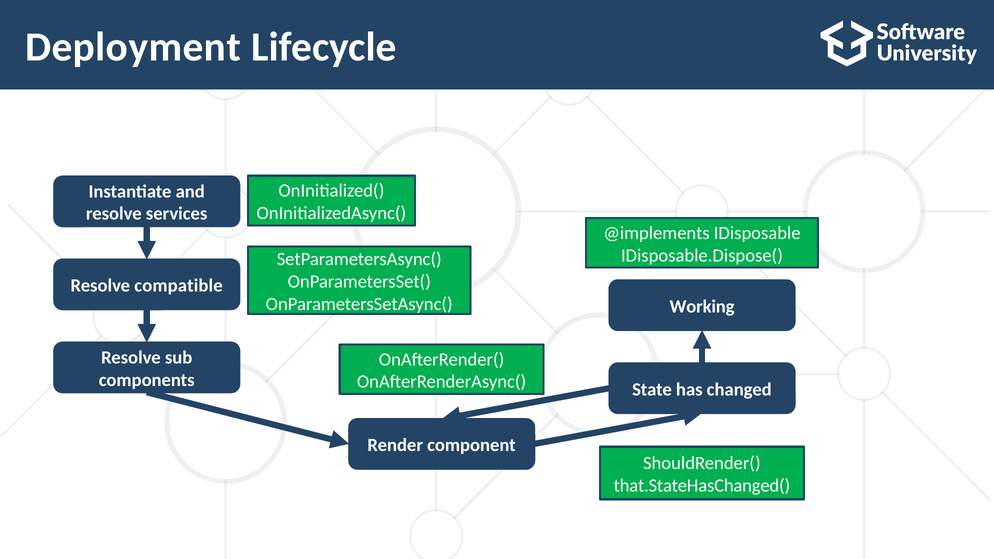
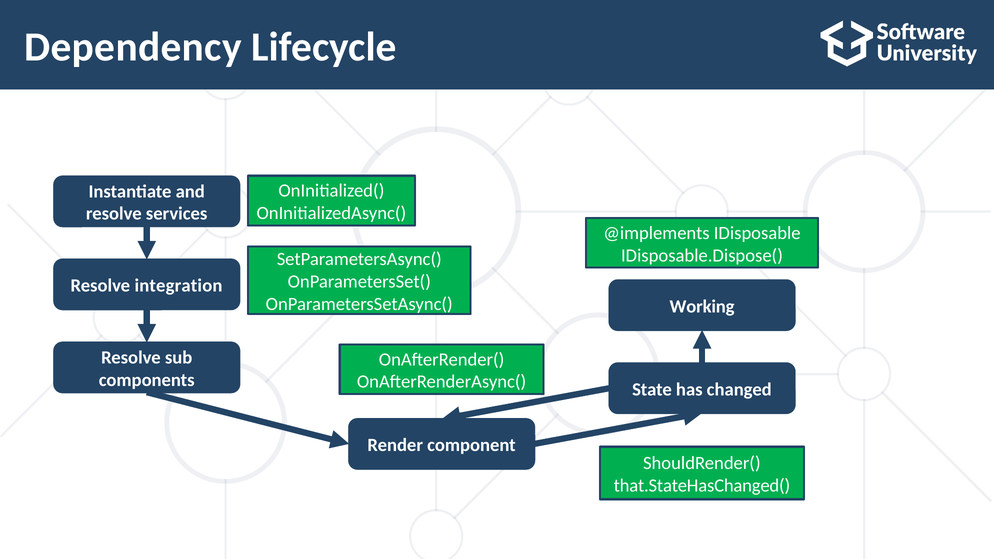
Deployment: Deployment -> Dependency (133, 47)
compatible: compatible -> integration (178, 286)
